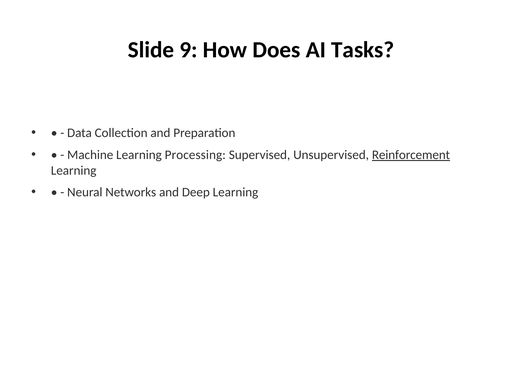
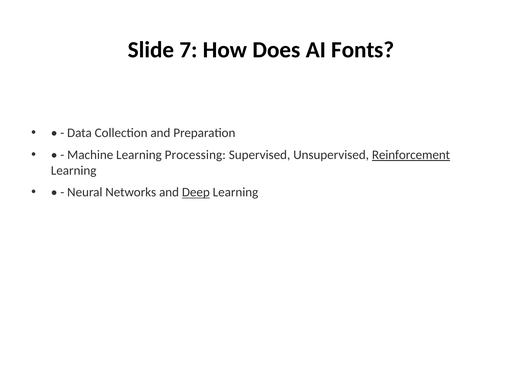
9: 9 -> 7 (189, 50)
Tasks: Tasks -> Fonts (363, 50)
Deep underline: none -> present (196, 193)
